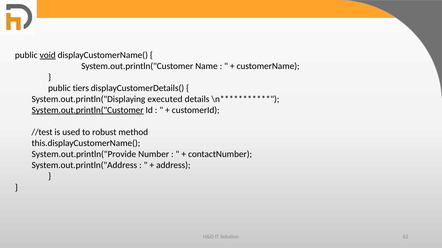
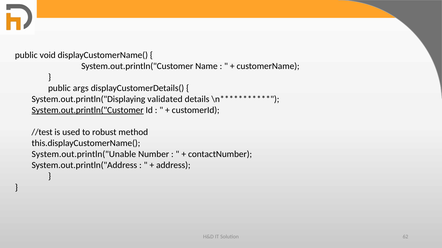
void underline: present -> none (48, 55)
tiers: tiers -> args (81, 88)
executed: executed -> validated (165, 99)
System.out.println("Provide: System.out.println("Provide -> System.out.println("Unable (84, 155)
